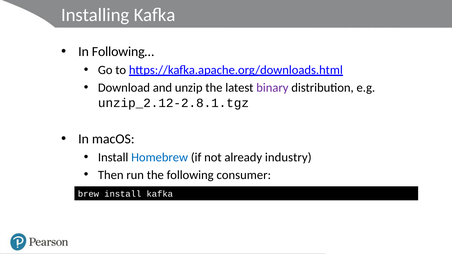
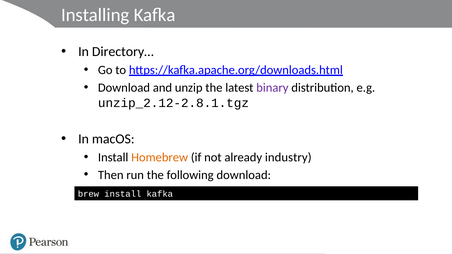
Following…: Following… -> Directory… (123, 52)
Homebrew colour: blue -> orange (160, 157)
following consumer: consumer -> download (244, 175)
